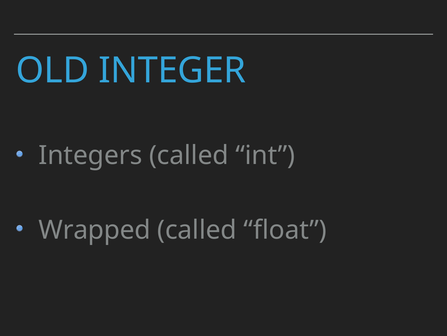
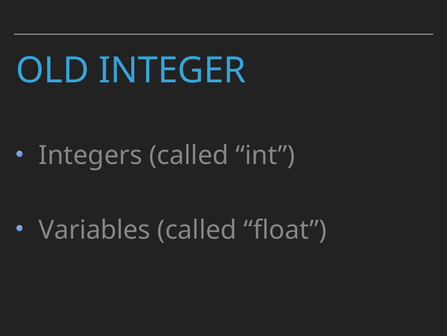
Wrapped: Wrapped -> Variables (95, 230)
